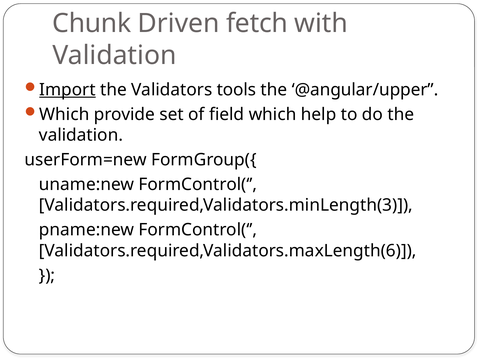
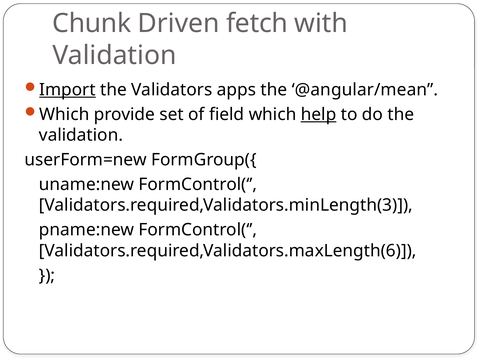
tools: tools -> apps (236, 90)
@angular/upper: @angular/upper -> @angular/mean (365, 90)
help underline: none -> present (319, 114)
